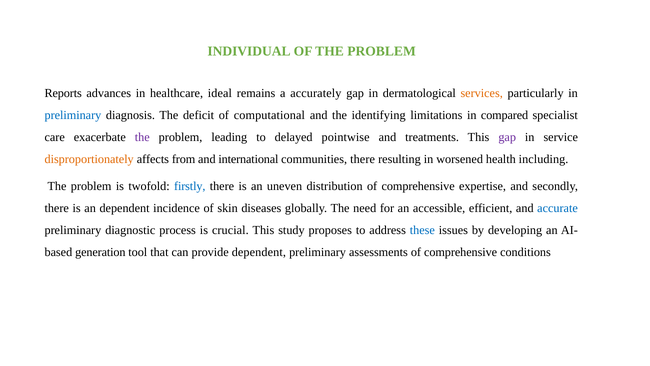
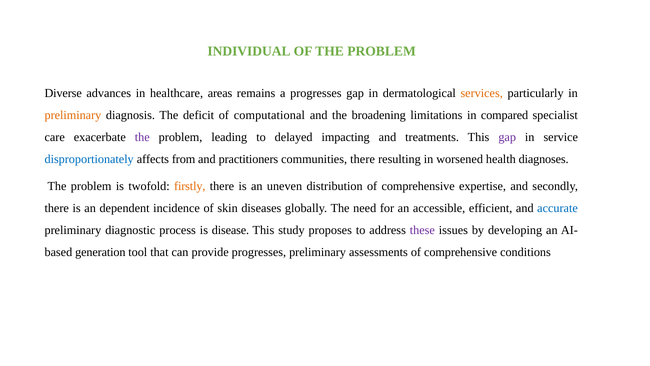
Reports: Reports -> Diverse (63, 93)
ideal: ideal -> areas (220, 93)
a accurately: accurately -> progresses (316, 93)
preliminary colour: blue -> orange (73, 115)
identifying: identifying -> broadening (379, 115)
pointwise: pointwise -> impacting (346, 137)
disproportionately colour: orange -> blue (89, 159)
international: international -> practitioners (248, 159)
including: including -> diagnoses (544, 159)
firstly colour: blue -> orange (190, 186)
crucial: crucial -> disease (230, 230)
these colour: blue -> purple (422, 230)
provide dependent: dependent -> progresses (259, 252)
